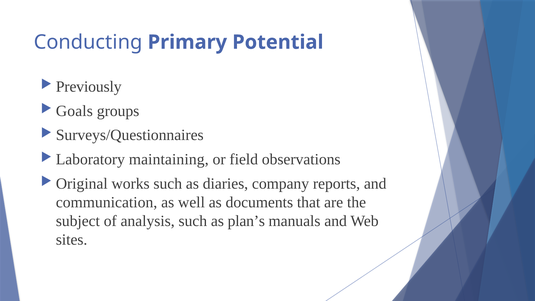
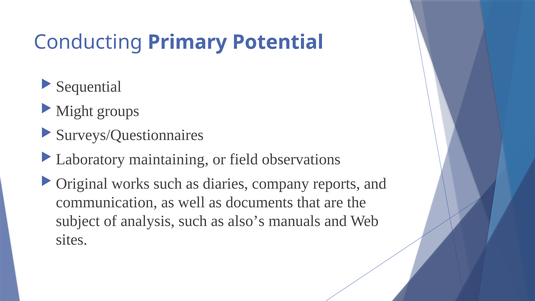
Previously: Previously -> Sequential (89, 87)
Goals: Goals -> Might (75, 111)
plan’s: plan’s -> also’s (246, 221)
